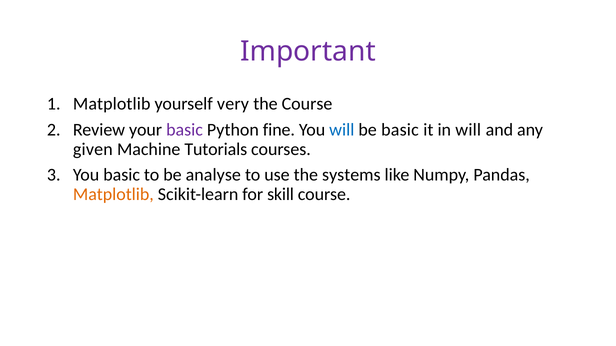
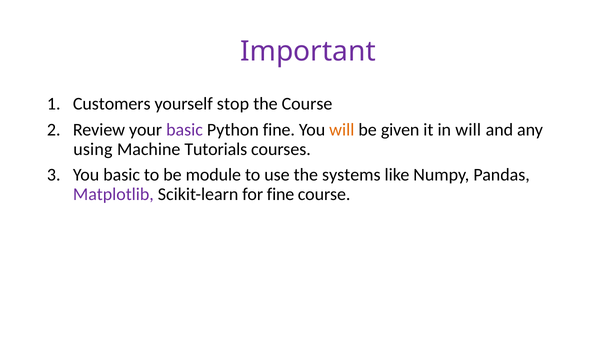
Matplotlib: Matplotlib -> Customers (112, 104)
very: very -> stop (233, 104)
will colour: blue -> orange (342, 130)
be basic: basic -> given (400, 130)
given: given -> using (93, 149)
analyse: analyse -> module (213, 175)
Matplotlib colour: orange -> purple (113, 195)
for skill: skill -> fine (281, 195)
